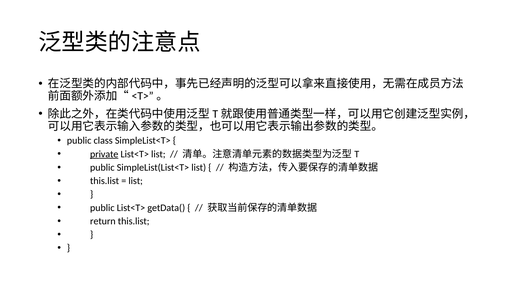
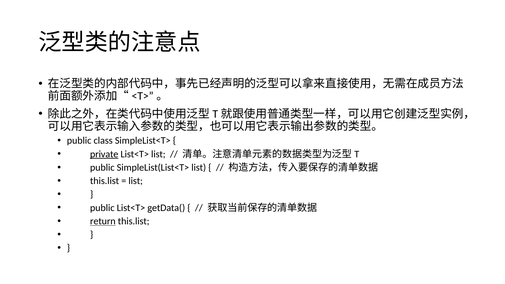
return underline: none -> present (103, 221)
